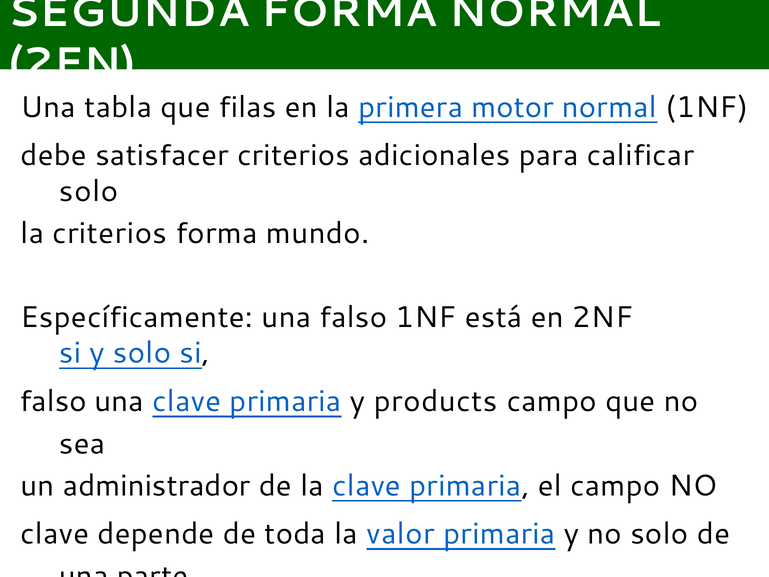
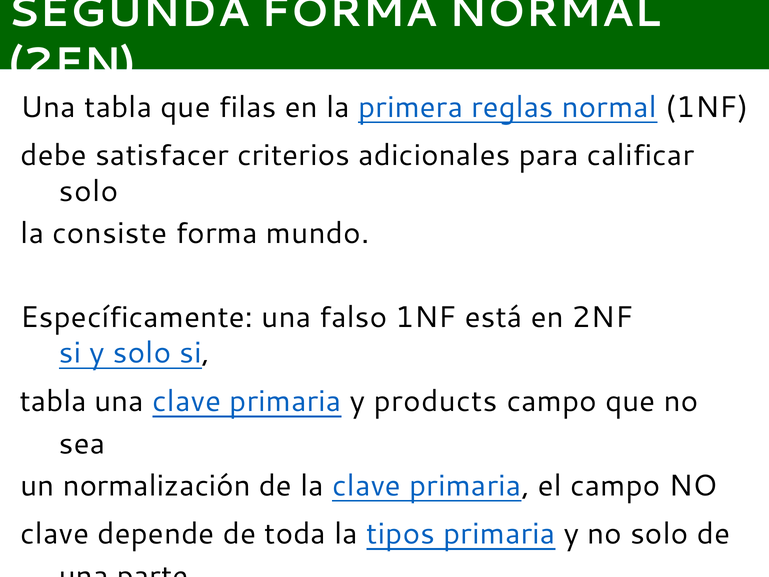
motor: motor -> reglas (513, 107)
la criterios: criterios -> consiste (110, 233)
falso: falso -> tabla (53, 401)
administrador: administrador -> normalización (157, 485)
valor: valor -> tipos (401, 534)
